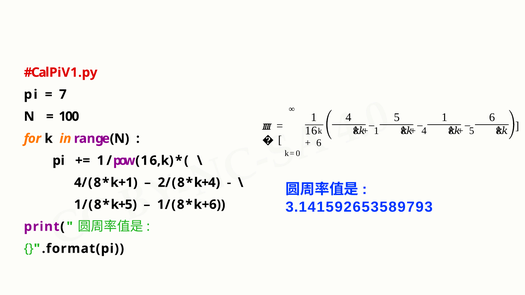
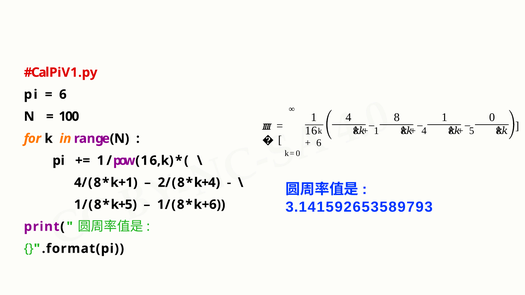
7: 7 -> 6 (63, 95)
4 5: 5 -> 8 (397, 117)
1 6: 6 -> 0 (492, 117)
